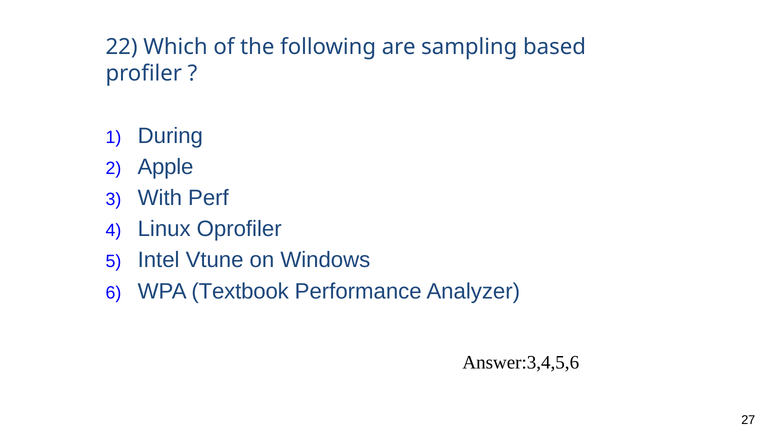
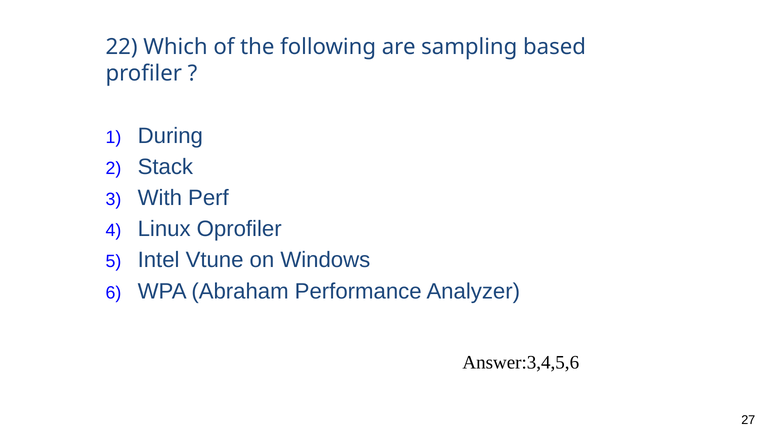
Apple: Apple -> Stack (165, 167)
Textbook: Textbook -> Abraham (240, 291)
